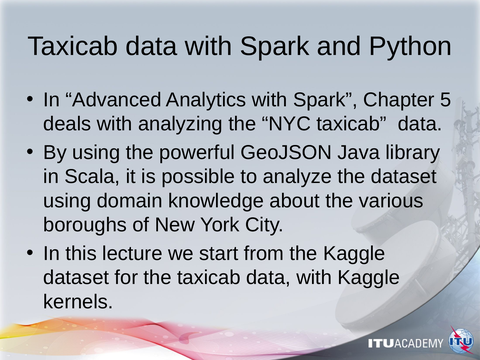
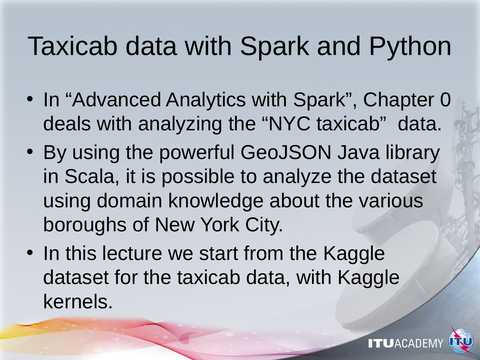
5: 5 -> 0 (446, 100)
